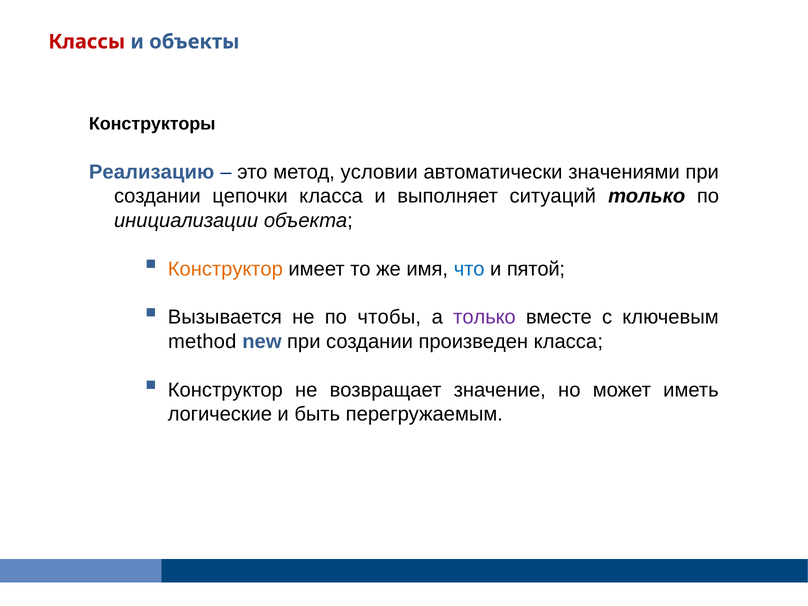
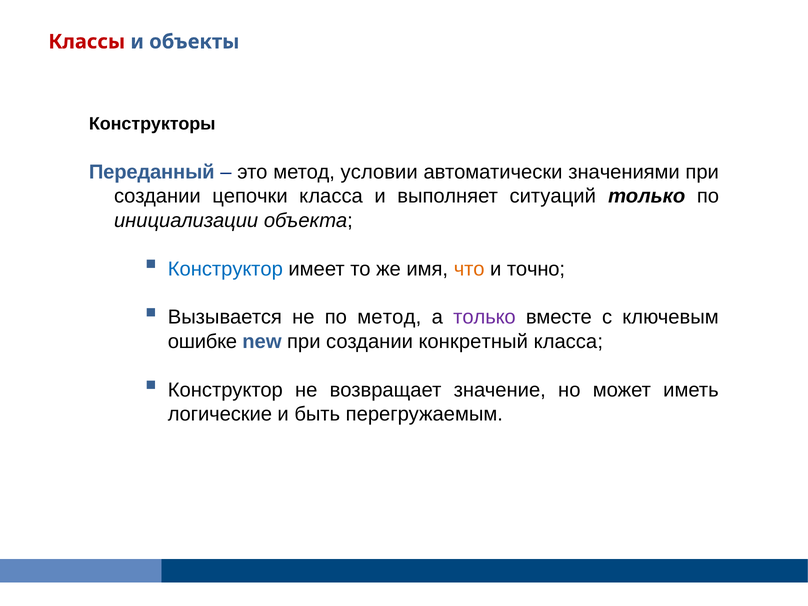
Реализацию: Реализацию -> Переданный (152, 172)
Конструктор colour: orange -> blue (225, 269)
что colour: blue -> orange (469, 269)
пятой: пятой -> точно (536, 269)
по чтобы: чтобы -> метод (389, 317)
method: method -> ошибке (202, 342)
произведен: произведен -> конкретный (473, 342)
